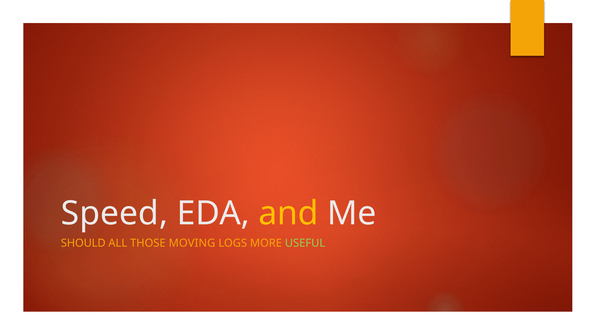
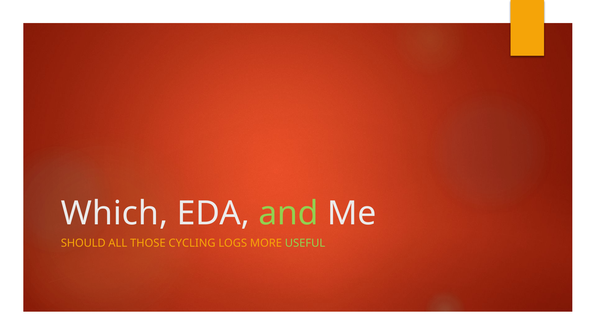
Speed: Speed -> Which (114, 214)
and colour: yellow -> light green (289, 214)
MOVING: MOVING -> CYCLING (192, 243)
